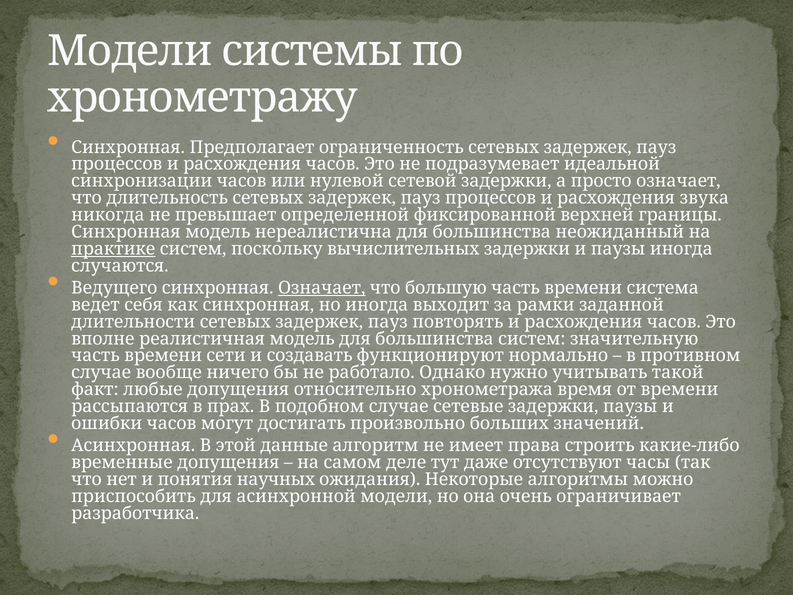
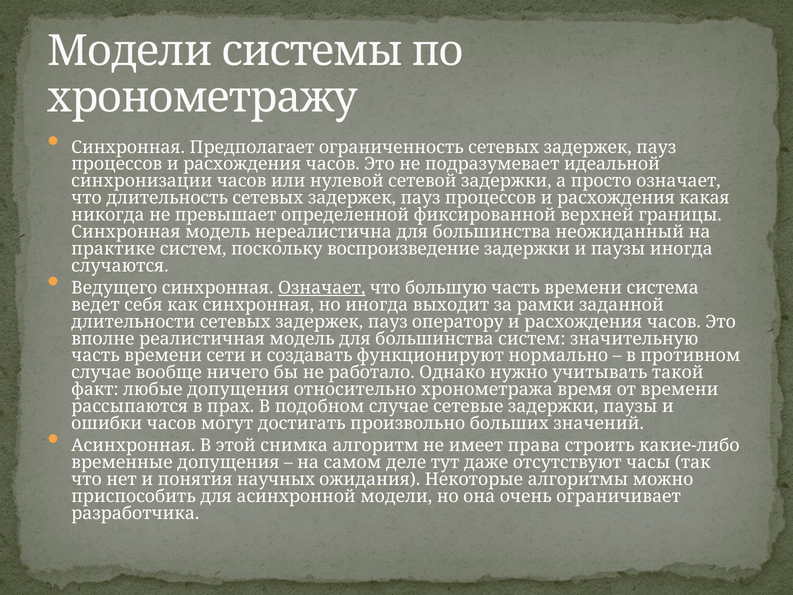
звука: звука -> какая (704, 198)
практике underline: present -> none (113, 249)
вычислительных: вычислительных -> воспроизведение (403, 249)
повторять: повторять -> оператору (458, 322)
данные: данные -> снимка (294, 445)
